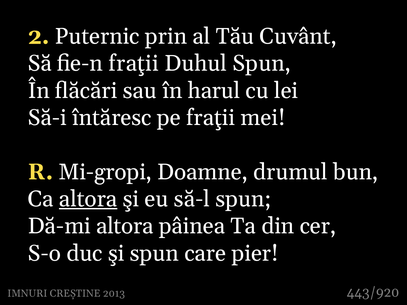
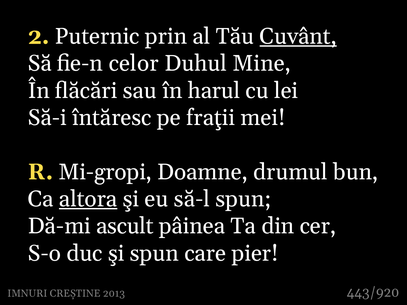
Cuvânt underline: none -> present (298, 36)
fie-n fraţii: fraţii -> celor (134, 64)
Duhul Spun: Spun -> Mine (262, 64)
Dă-mi altora: altora -> ascult (125, 226)
